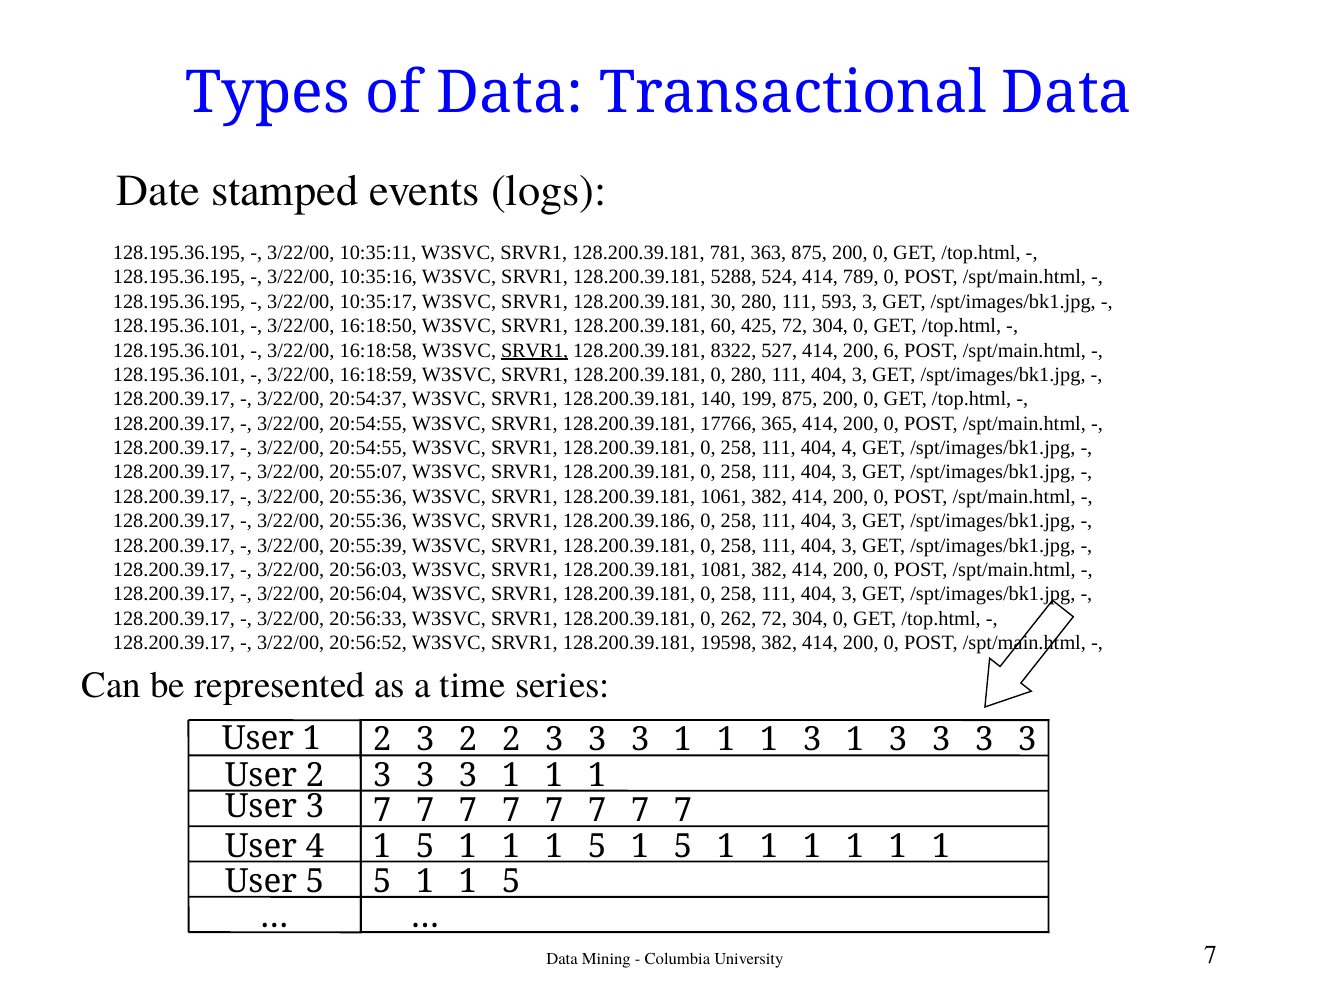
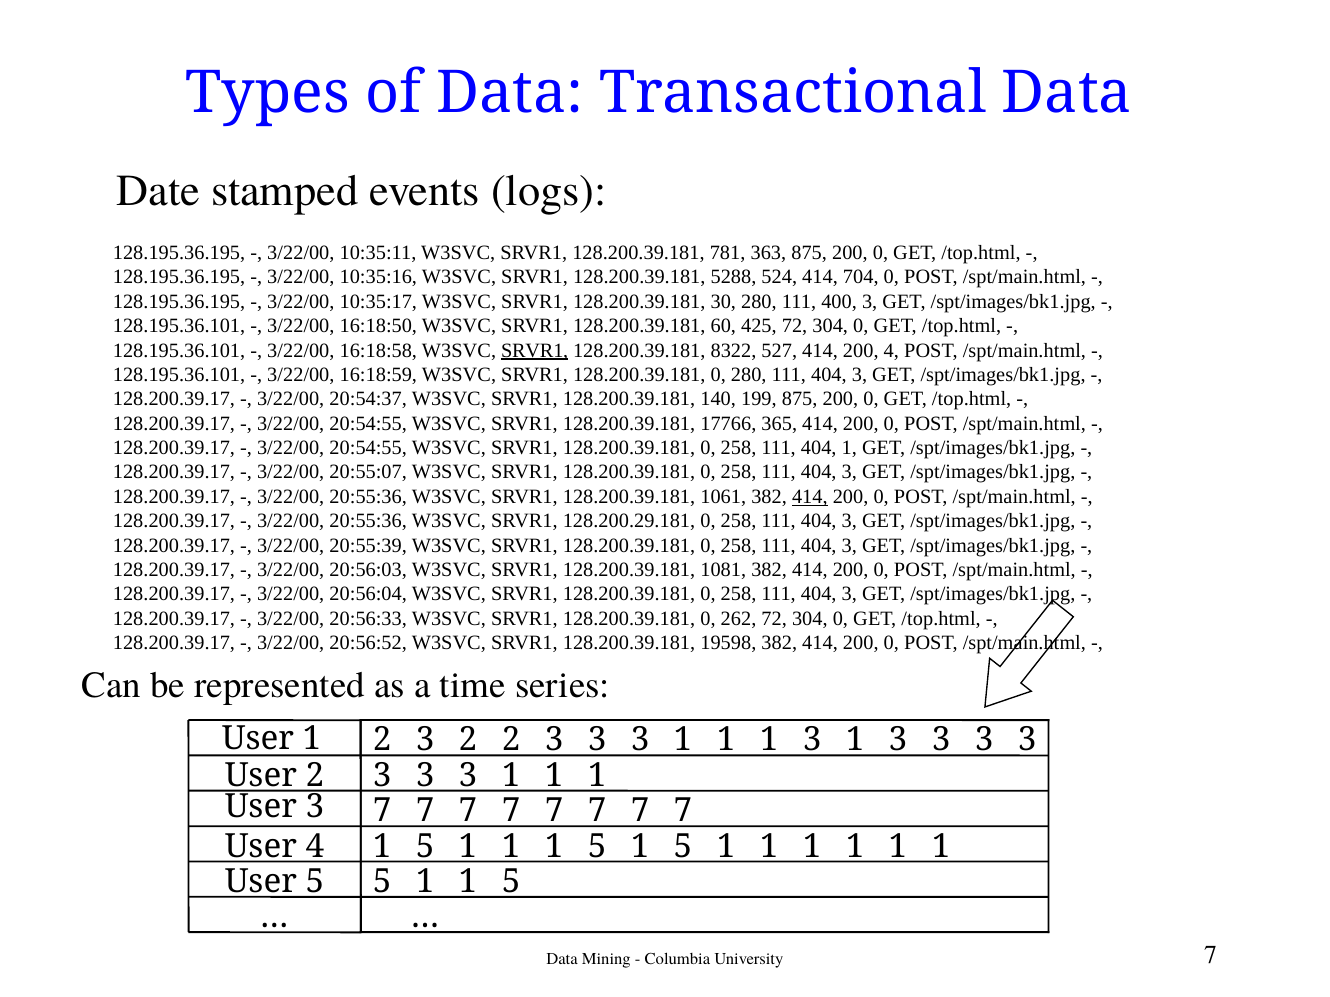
789: 789 -> 704 (861, 277)
593: 593 -> 400 (839, 302)
200 6: 6 -> 4 (891, 351)
404 4: 4 -> 1 (849, 448)
414 underline: none -> present (810, 497)
128.200.39.186: 128.200.39.186 -> 128.200.29.181 (629, 521)
